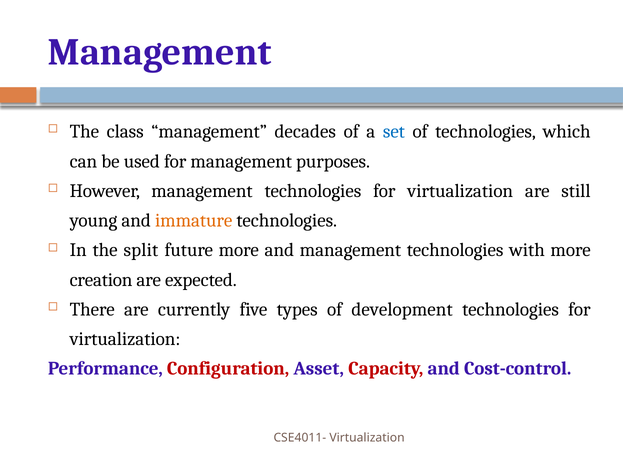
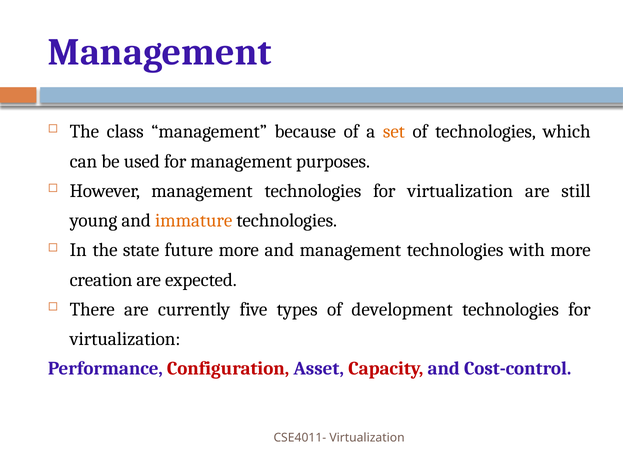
decades: decades -> because (305, 132)
set colour: blue -> orange (394, 132)
split: split -> state (141, 250)
